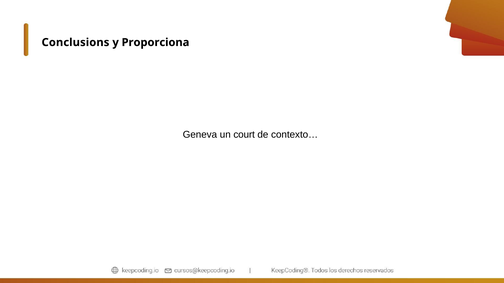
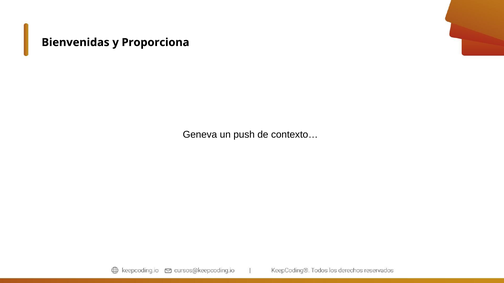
Conclusions: Conclusions -> Bienvenidas (76, 42)
court: court -> push (244, 135)
